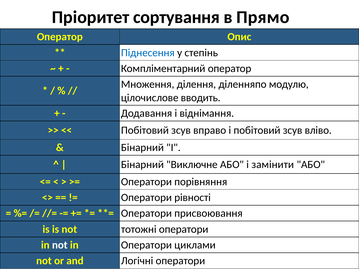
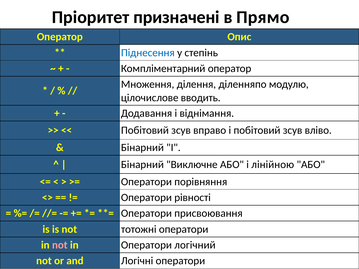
сортування: сортування -> призначені (176, 17)
замінити: замінити -> лінійною (273, 165)
not colour: white -> pink (60, 245)
циклами: циклами -> логічний (195, 245)
